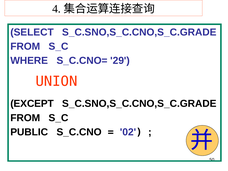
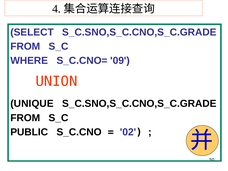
29: 29 -> 09 (120, 61)
EXCEPT: EXCEPT -> UNIQUE (32, 104)
